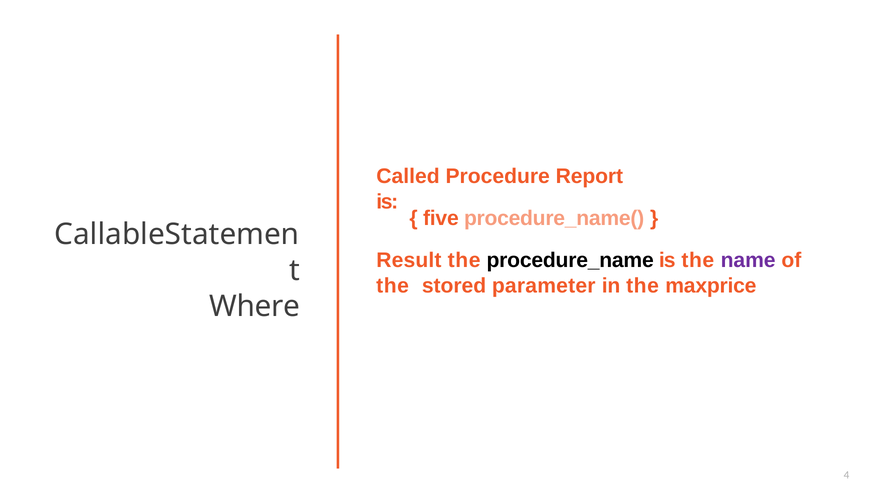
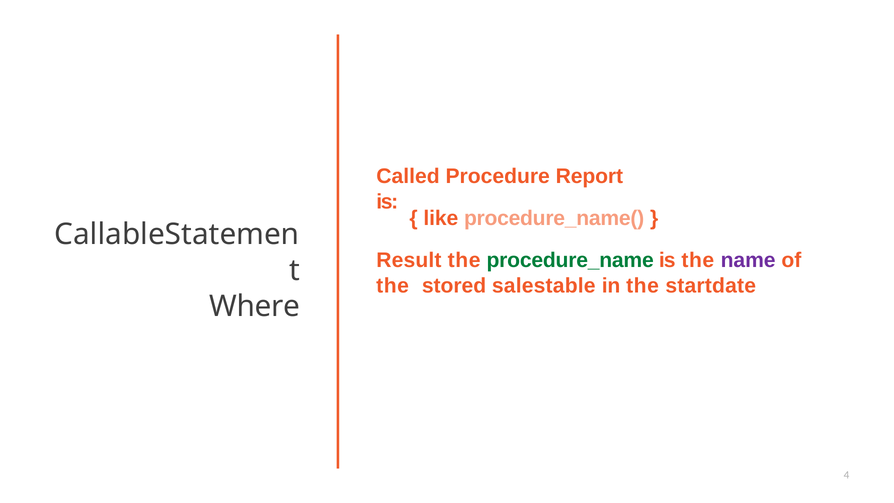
five: five -> like (441, 218)
procedure_name colour: black -> green (570, 260)
parameter: parameter -> salestable (544, 286)
maxprice: maxprice -> startdate (711, 286)
